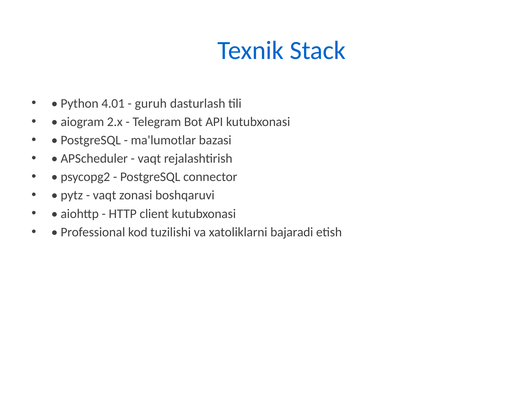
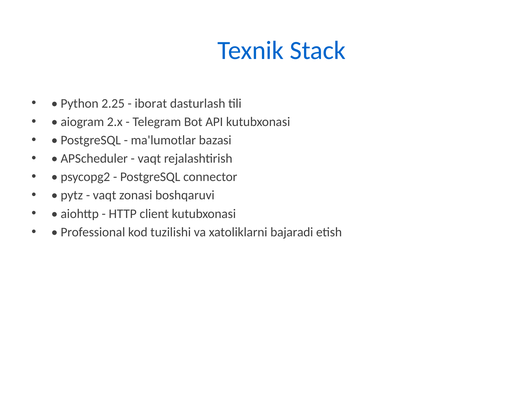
4.01: 4.01 -> 2.25 (113, 103)
guruh: guruh -> iborat (151, 103)
